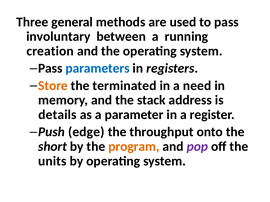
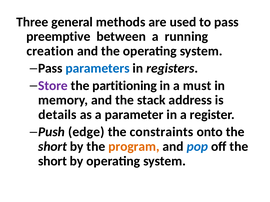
involuntary: involuntary -> preemptive (58, 37)
Store colour: orange -> purple (53, 86)
terminated: terminated -> partitioning (125, 86)
need: need -> must (197, 86)
throughput: throughput -> constraints (162, 132)
pop colour: purple -> blue (197, 147)
units: units -> short (52, 161)
